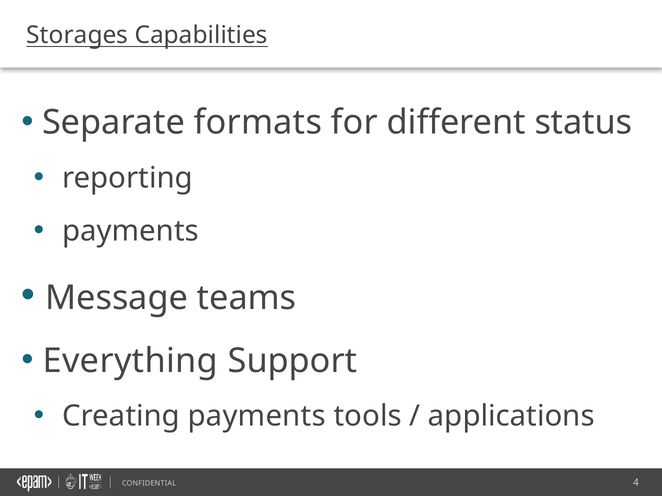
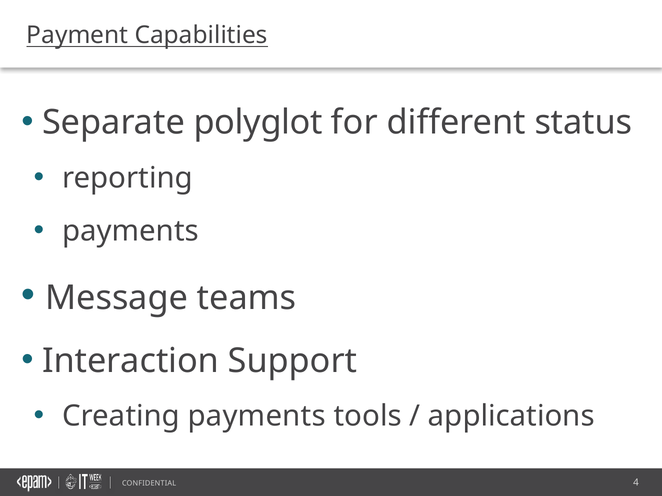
Storages: Storages -> Payment (77, 35)
formats: formats -> polyglot (258, 123)
Everything: Everything -> Interaction (131, 361)
